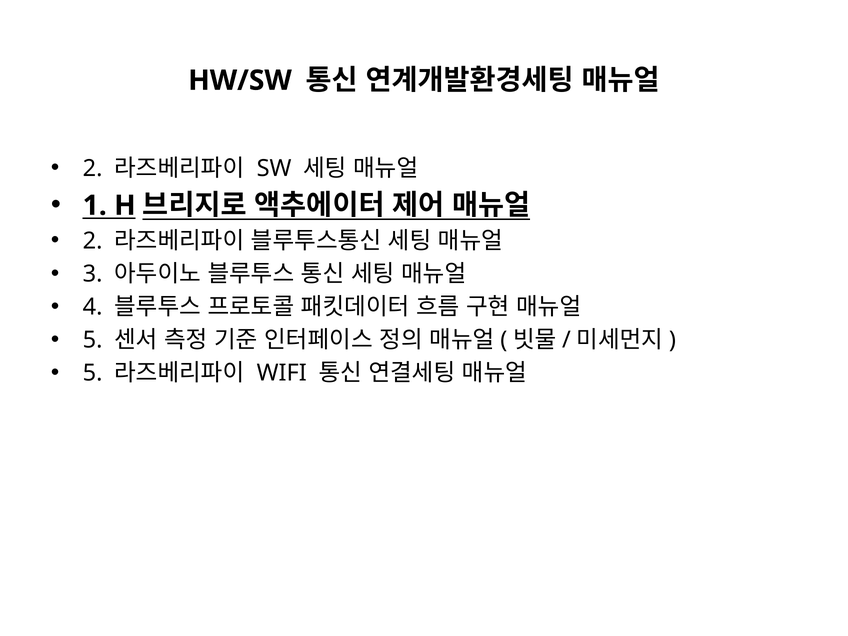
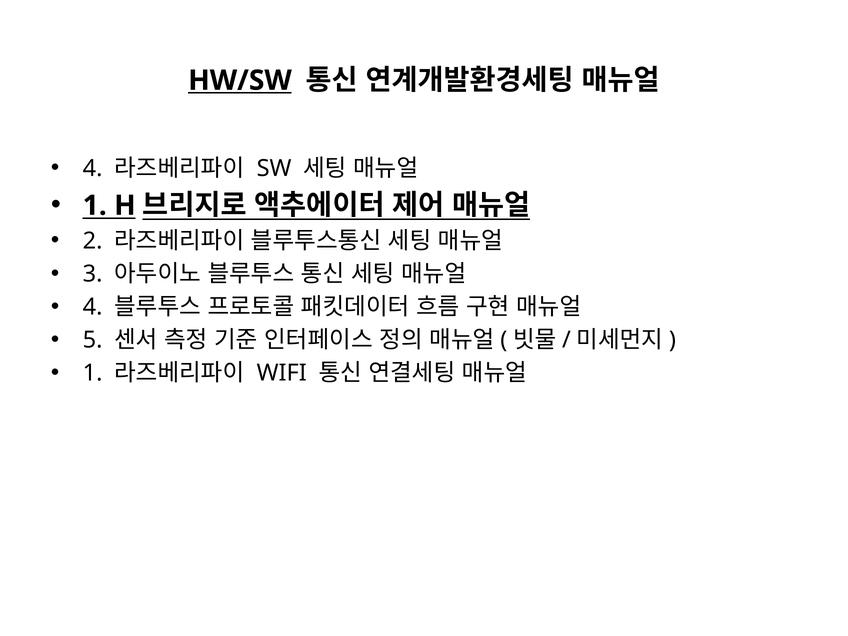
HW/SW underline: none -> present (240, 80)
2: 2 -> 4 (93, 168)
5: 5 -> 1 (93, 373)
